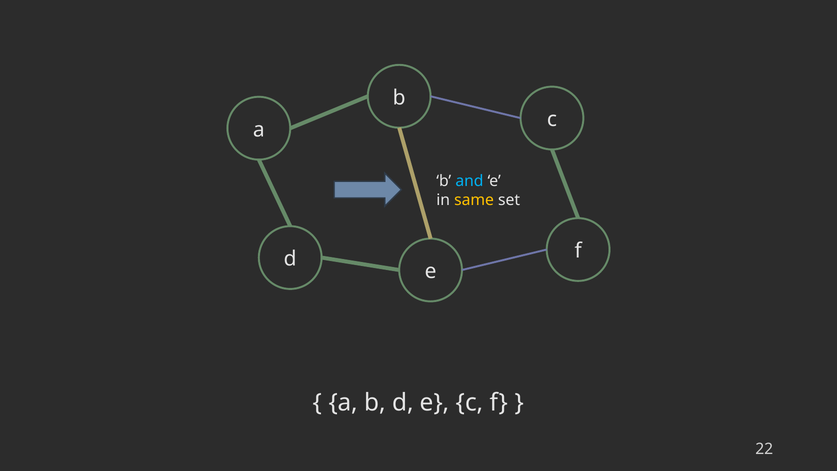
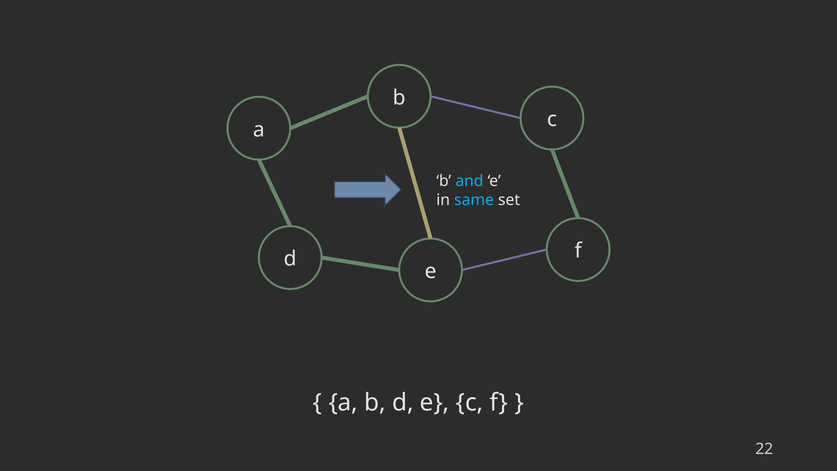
same colour: yellow -> light blue (474, 200)
